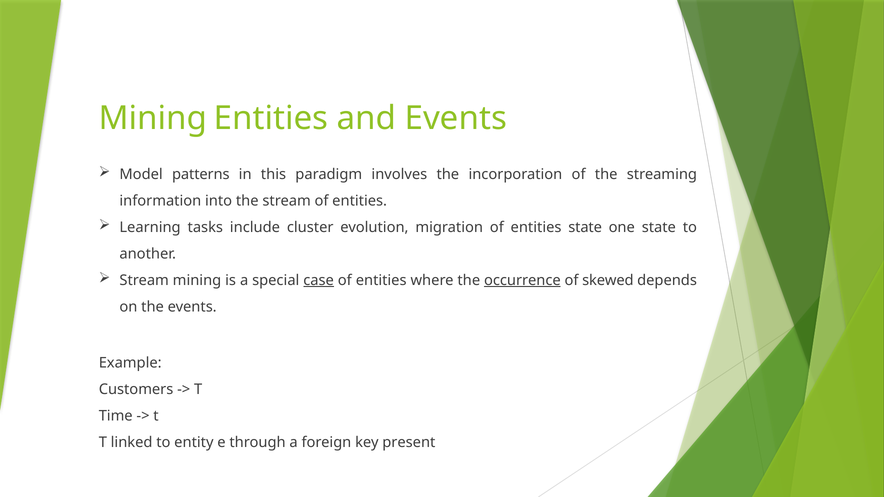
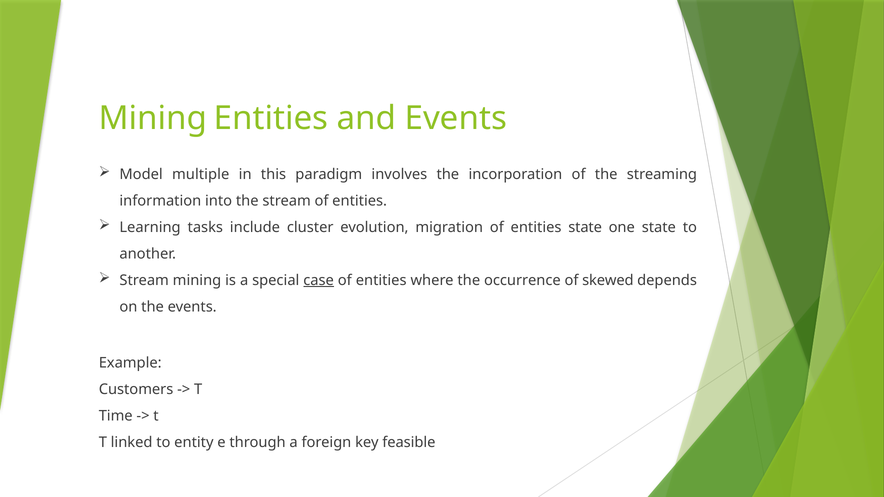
patterns: patterns -> multiple (201, 174)
occurrence underline: present -> none (522, 280)
present: present -> feasible (409, 443)
